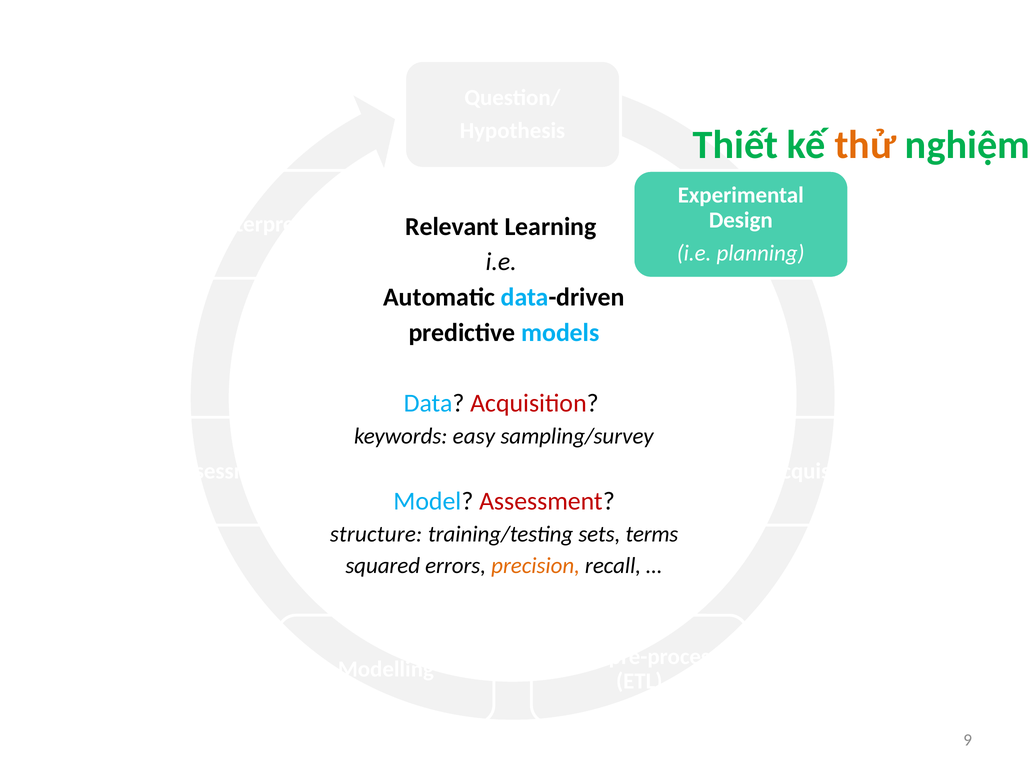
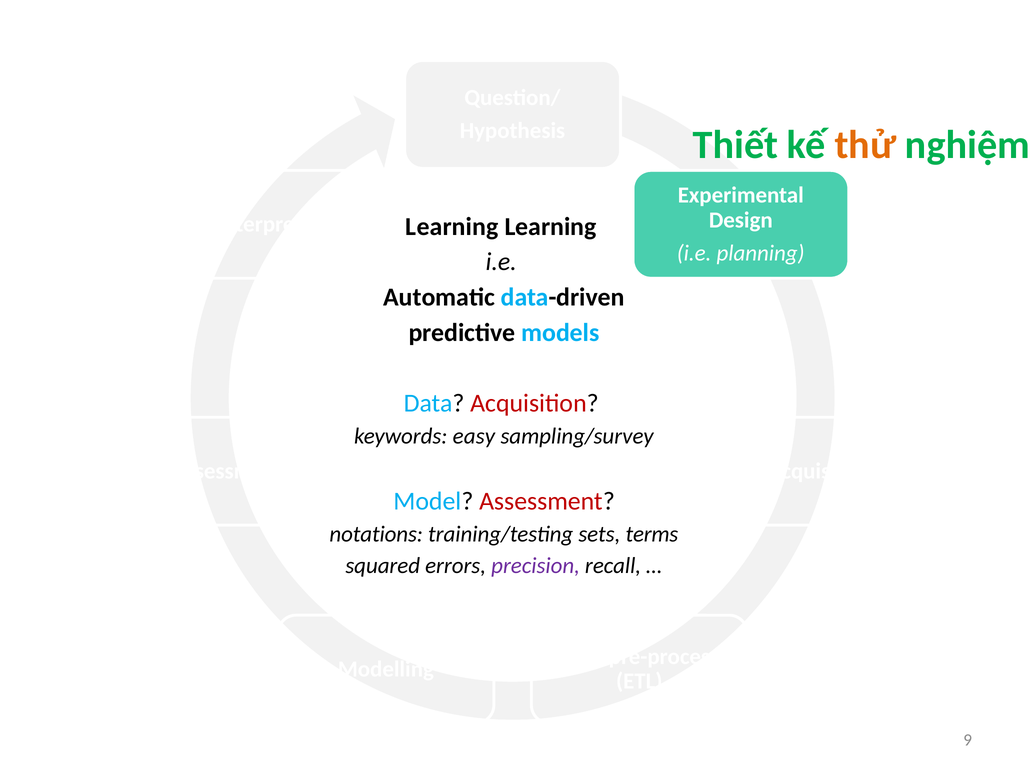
Relevant: Relevant -> Learning (452, 227)
structure: structure -> notations (376, 534)
precision colour: orange -> purple (536, 566)
